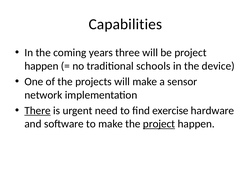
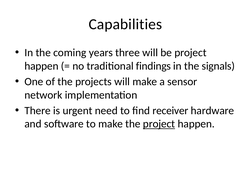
schools: schools -> findings (153, 66)
device: device -> signals (218, 66)
There underline: present -> none (38, 111)
exercise: exercise -> receiver (170, 111)
